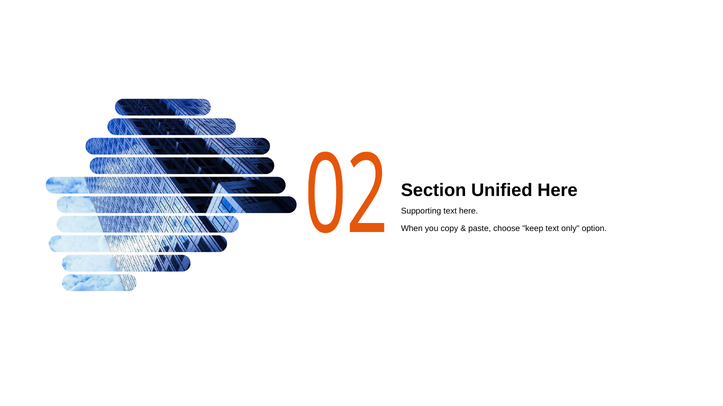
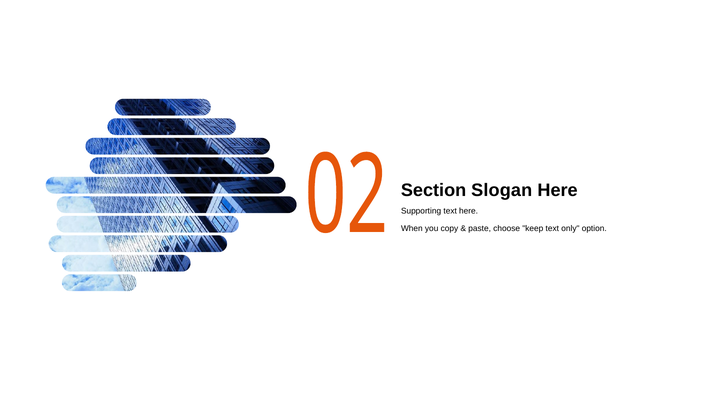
Unified: Unified -> Slogan (502, 191)
